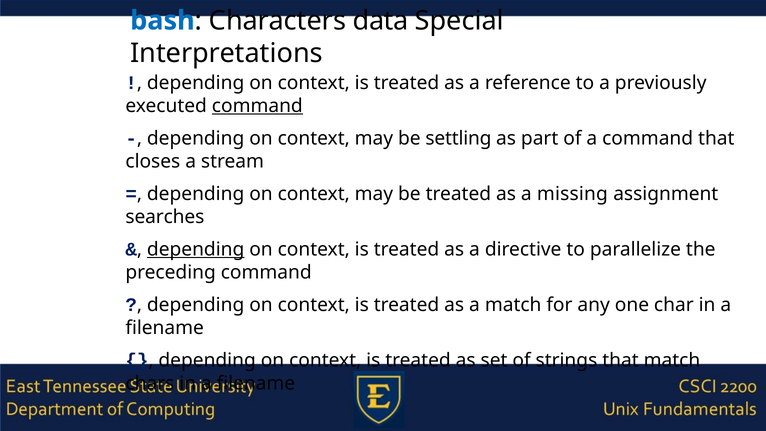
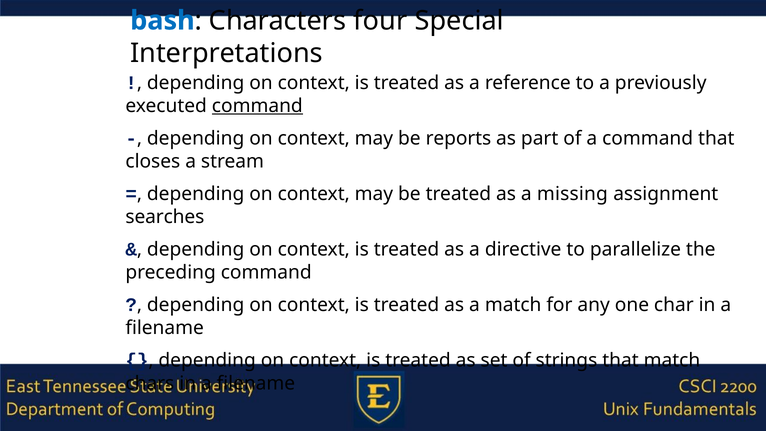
data: data -> four (380, 21)
settling: settling -> reports (458, 138)
depending underline: present -> none (196, 249)
